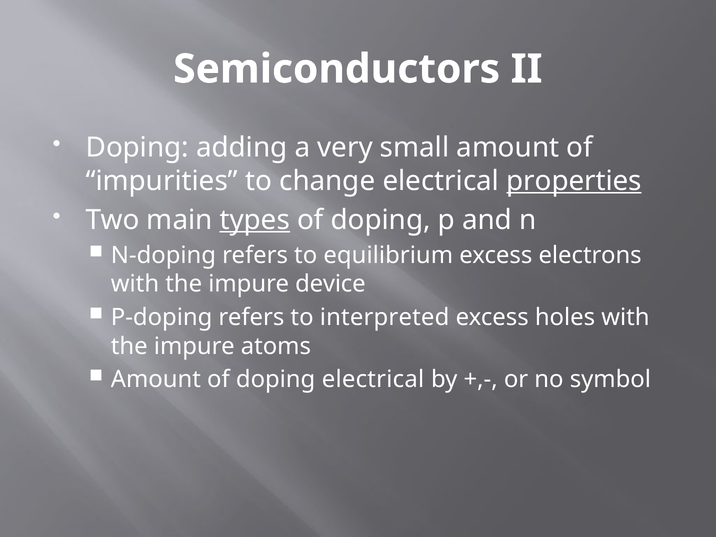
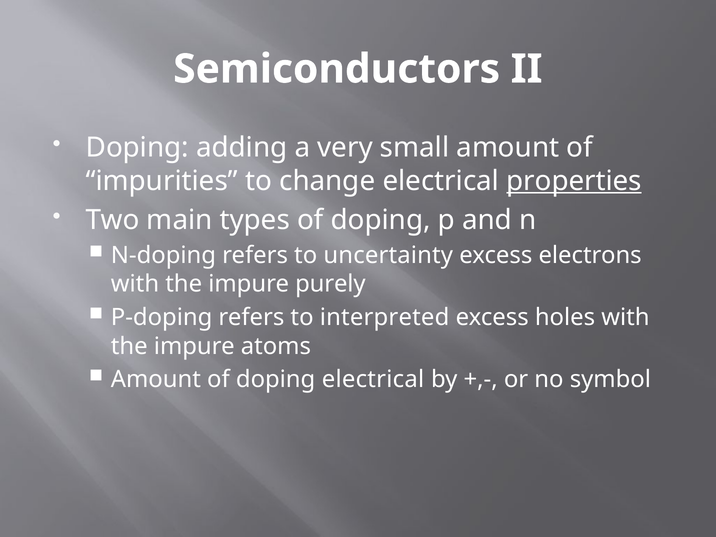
types underline: present -> none (255, 220)
equilibrium: equilibrium -> uncertainty (388, 255)
device: device -> purely (330, 284)
